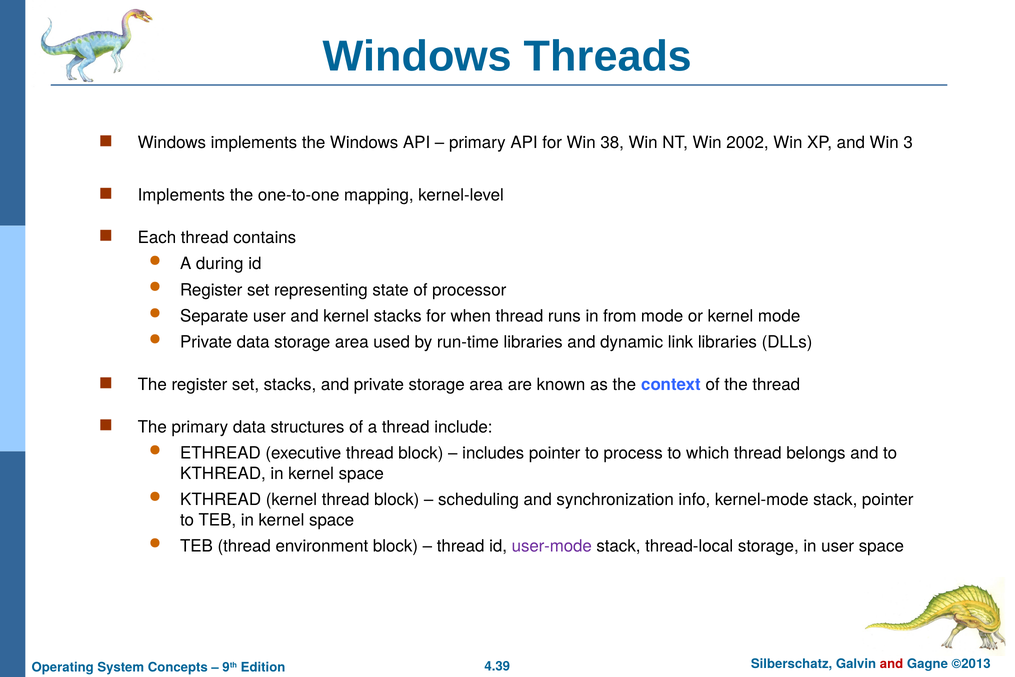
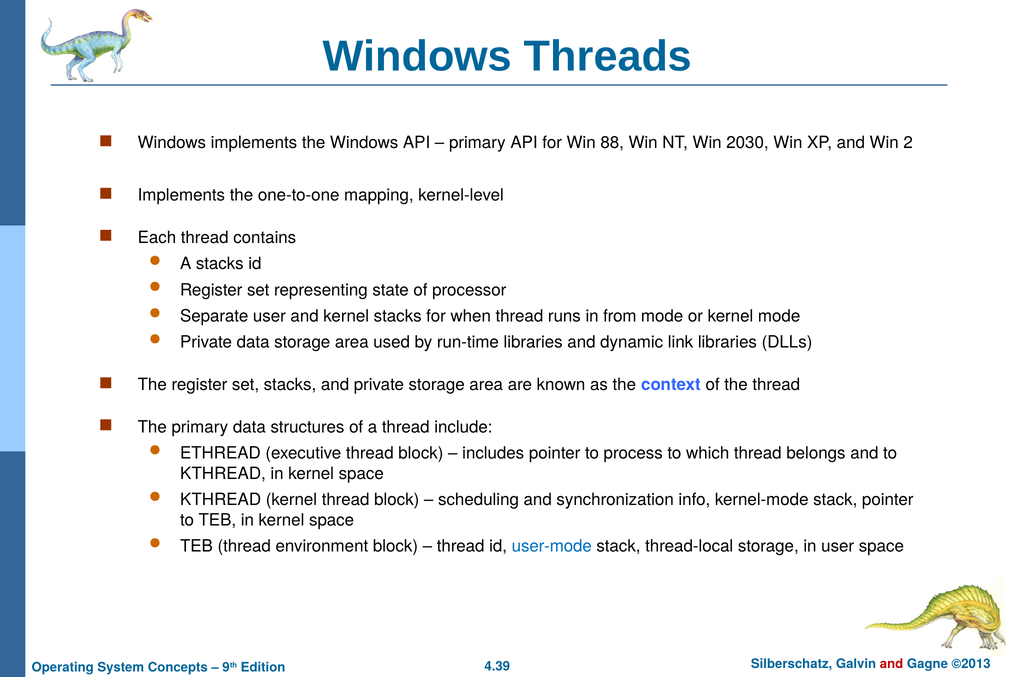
38: 38 -> 88 (612, 143)
2002: 2002 -> 2030 (747, 143)
3: 3 -> 2 (908, 143)
A during: during -> stacks (220, 264)
user-mode colour: purple -> blue (552, 546)
